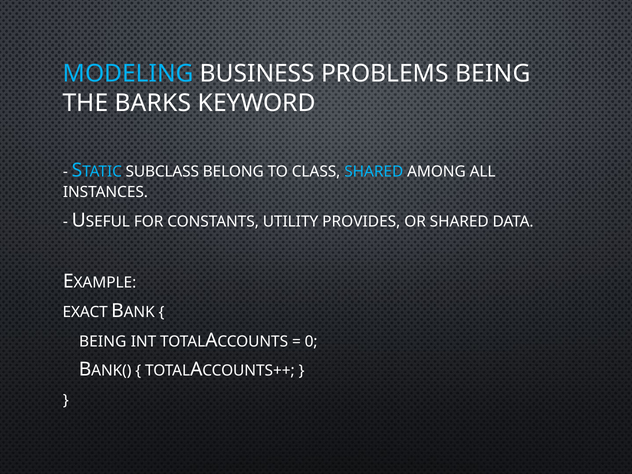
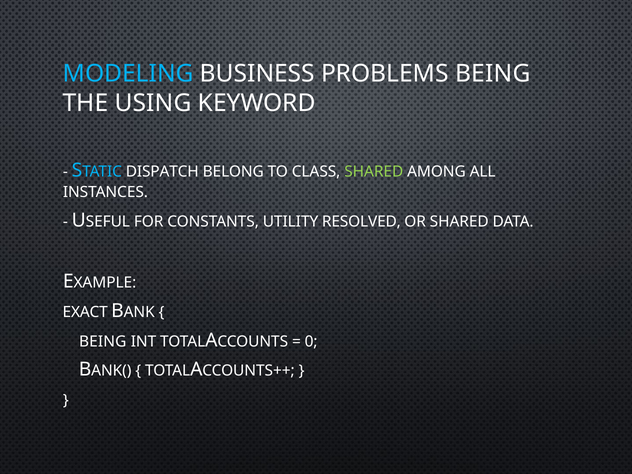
BARKS: BARKS -> USING (153, 103)
SUBCLASS: SUBCLASS -> DISPATCH (162, 172)
SHARED colour: light blue -> light green (374, 172)
PROVIDES: PROVIDES -> RESOLVED (361, 222)
